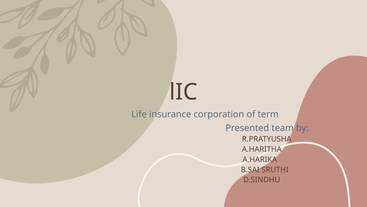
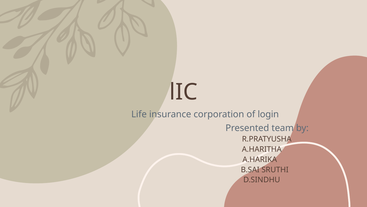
term: term -> login (268, 114)
